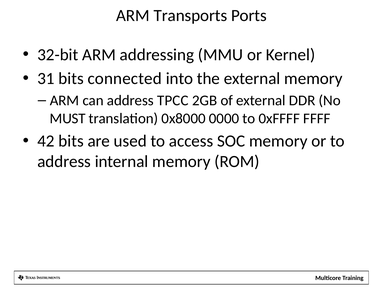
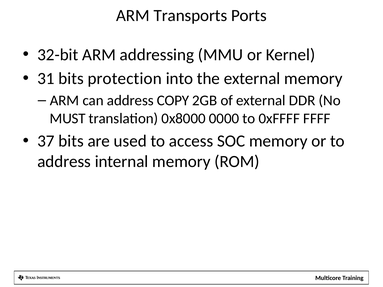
connected: connected -> protection (125, 79)
TPCC: TPCC -> COPY (173, 101)
42: 42 -> 37 (46, 141)
